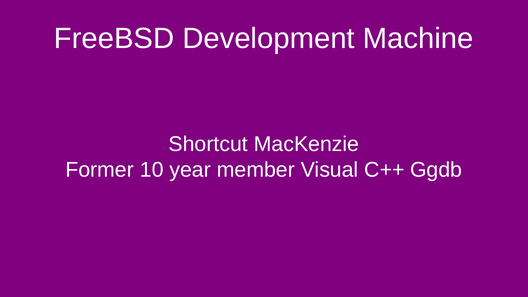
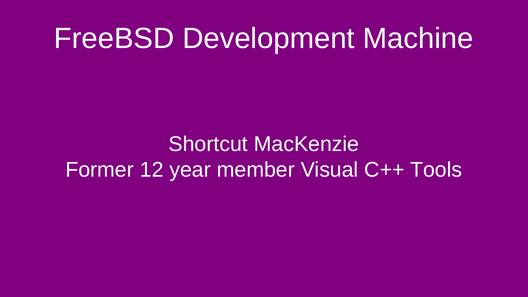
10: 10 -> 12 (152, 170)
Ggdb: Ggdb -> Tools (436, 170)
